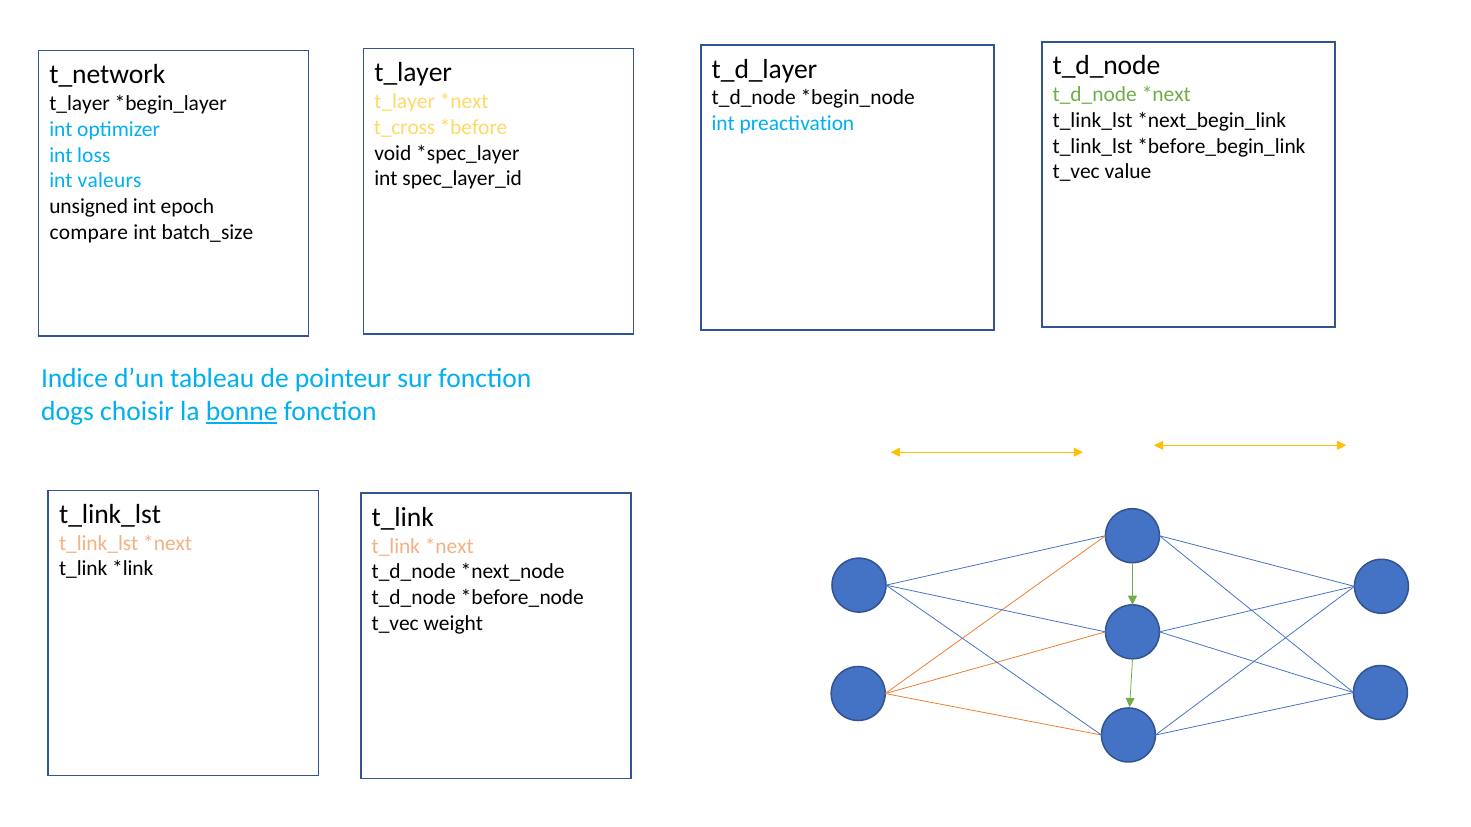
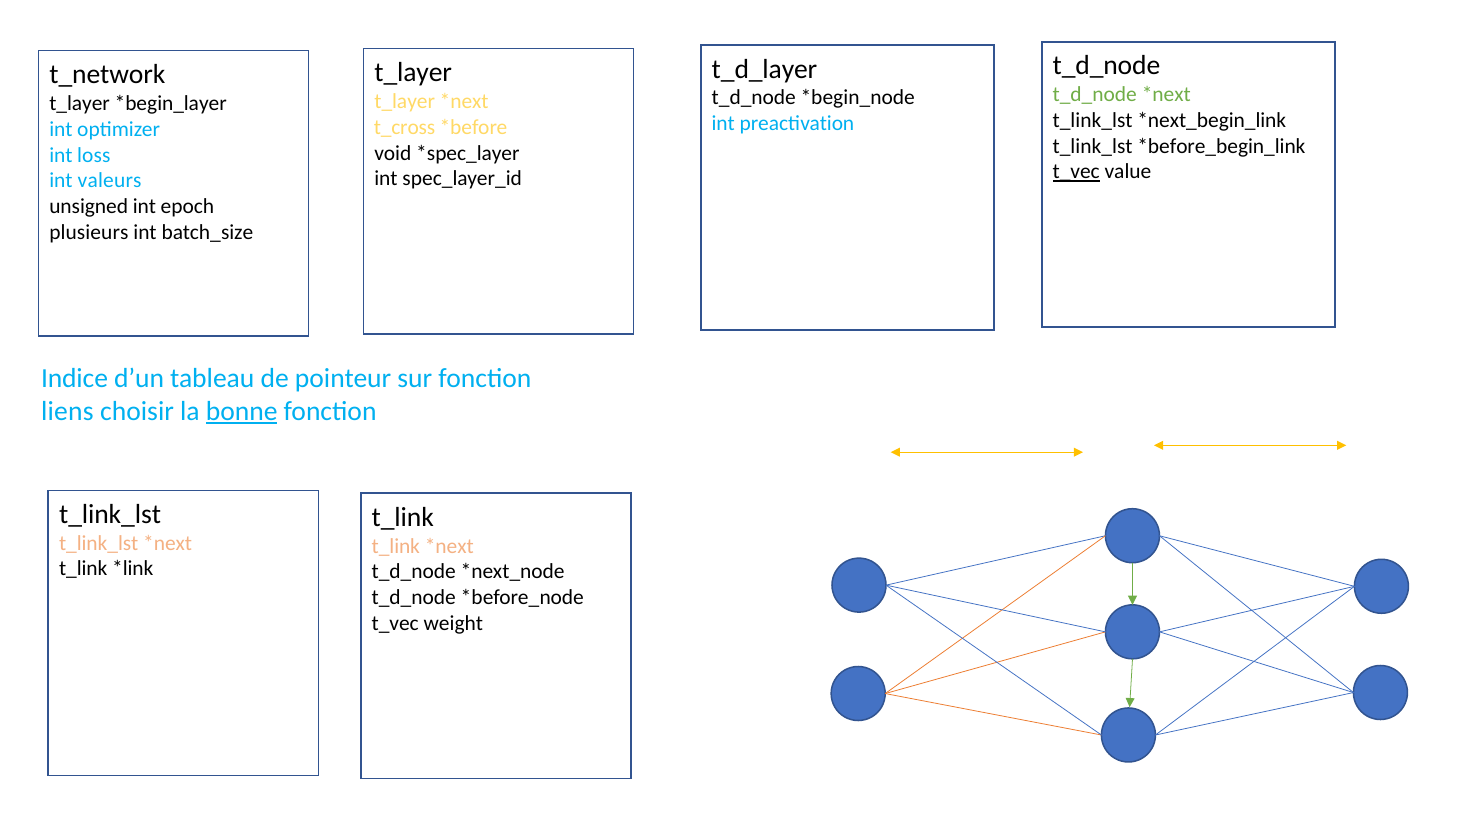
t_vec underline: none -> present (1076, 172)
compare: compare -> plusieurs (89, 232)
dogs: dogs -> liens (67, 411)
